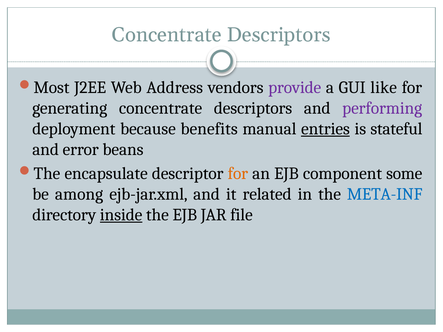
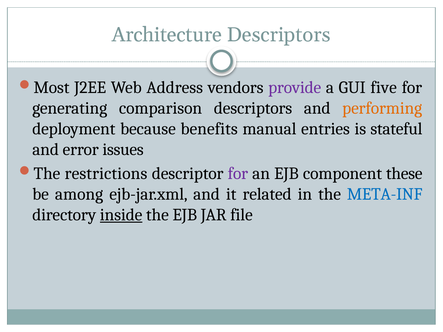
Concentrate: Concentrate -> Architecture (167, 35)
like: like -> five (384, 88)
generating concentrate: concentrate -> comparison (161, 108)
performing colour: purple -> orange (382, 108)
entries underline: present -> none (325, 129)
beans: beans -> issues (123, 150)
encapsulate: encapsulate -> restrictions (106, 174)
for colour: orange -> purple (238, 174)
some: some -> these (404, 174)
